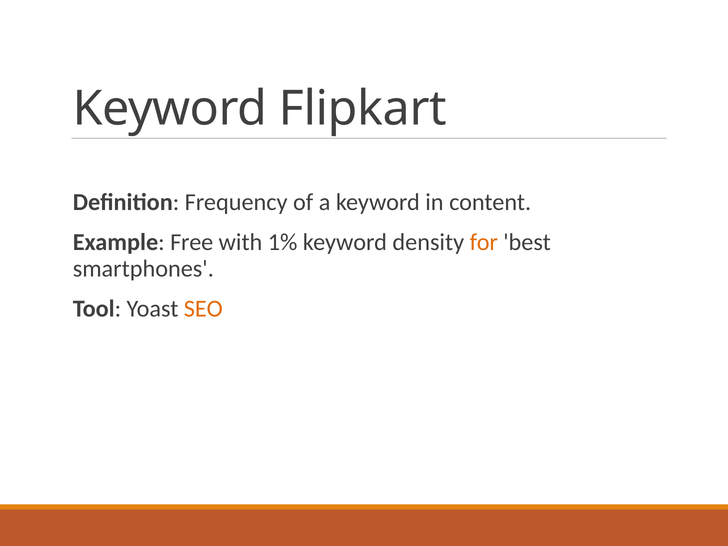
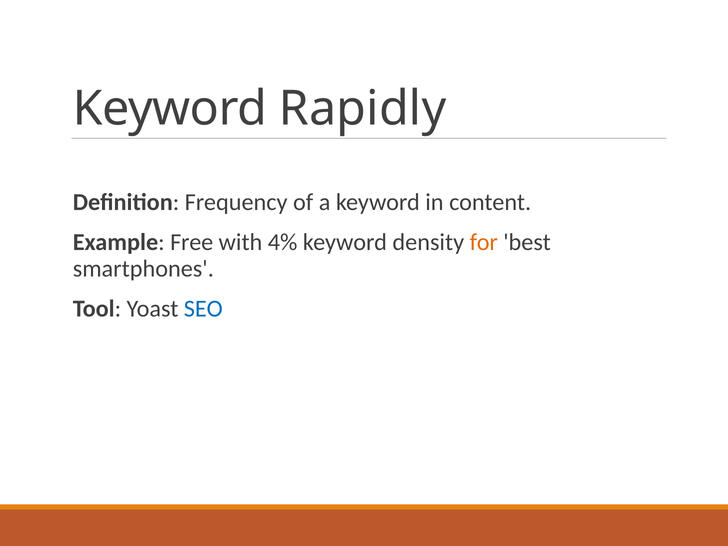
Flipkart: Flipkart -> Rapidly (363, 109)
1%: 1% -> 4% (283, 242)
SEO colour: orange -> blue (203, 309)
